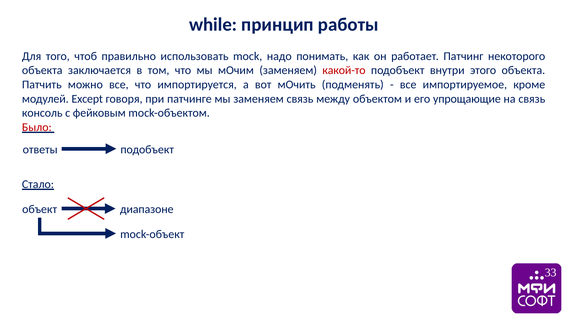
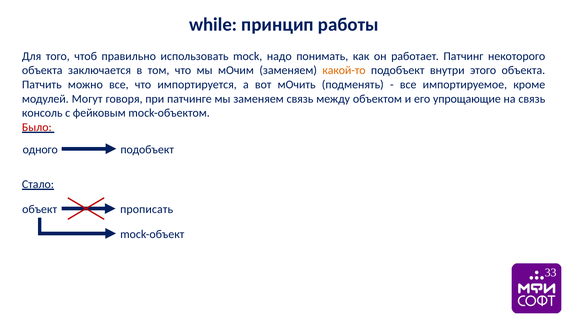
какой-то colour: red -> orange (344, 70)
Except: Except -> Могут (87, 99)
ответы: ответы -> одного (40, 149)
диапазоне: диапазоне -> прописать (147, 209)
